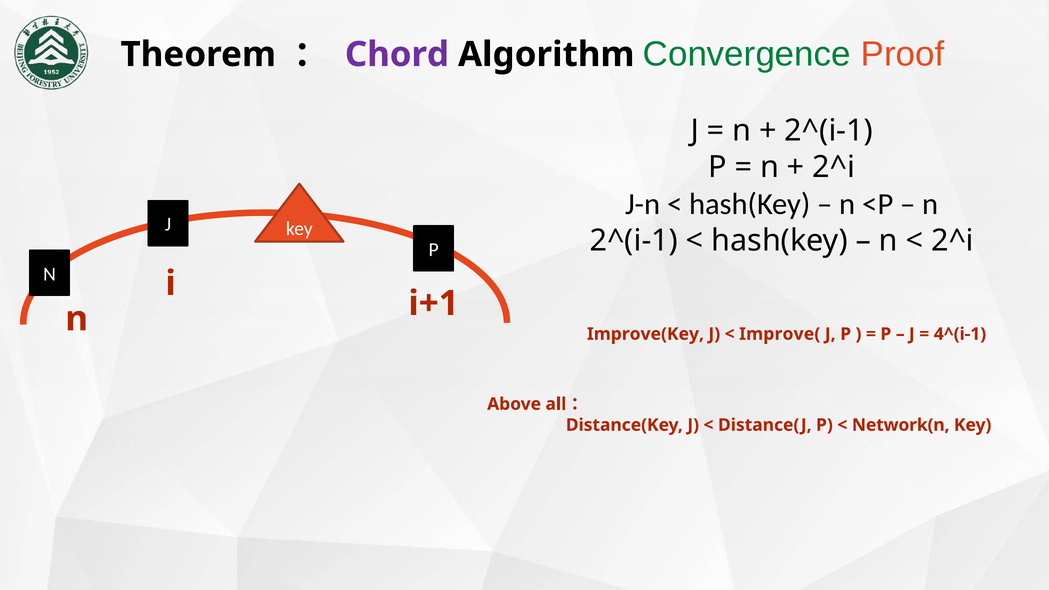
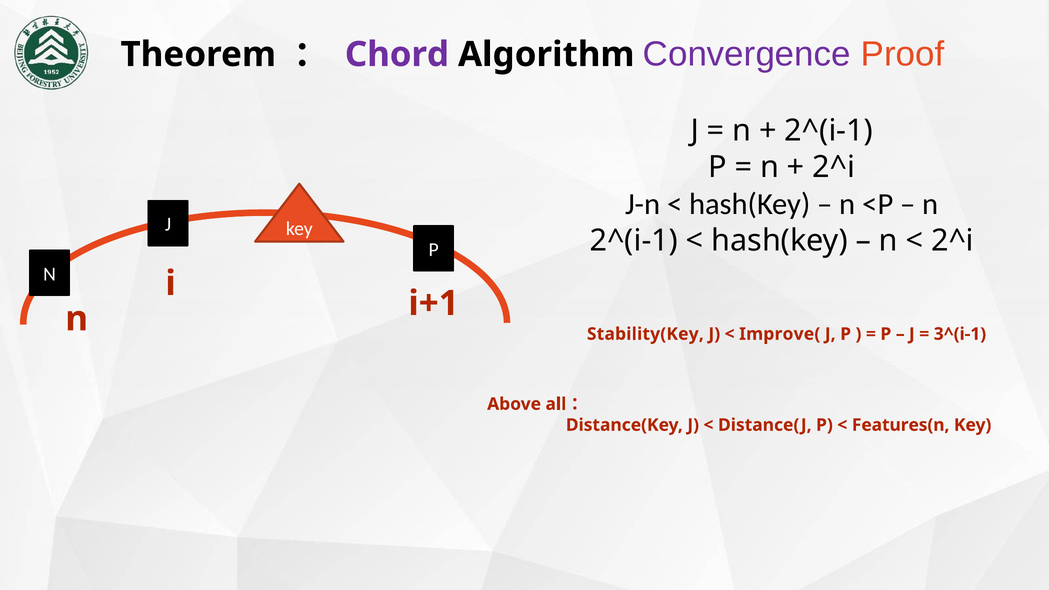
Convergence colour: green -> purple (747, 54)
Improve(Key: Improve(Key -> Stability(Key (645, 334)
4^(i-1: 4^(i-1 -> 3^(i-1 (960, 334)
Network(n: Network(n -> Features(n (901, 425)
